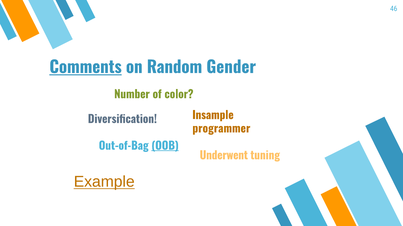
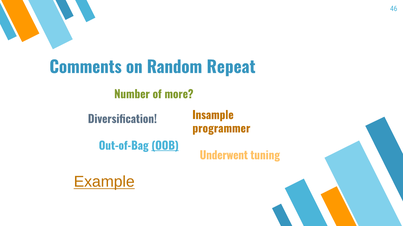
Comments underline: present -> none (86, 68)
Gender: Gender -> Repeat (231, 68)
color: color -> more (179, 95)
